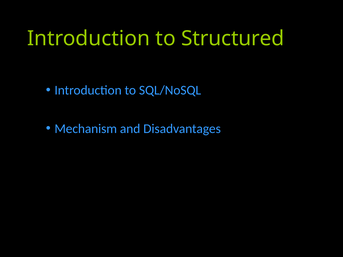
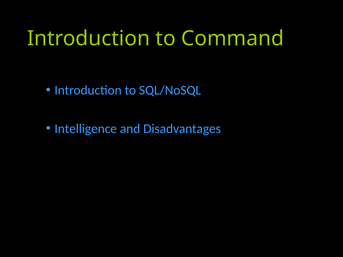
Structured: Structured -> Command (233, 38)
Mechanism: Mechanism -> Intelligence (86, 129)
